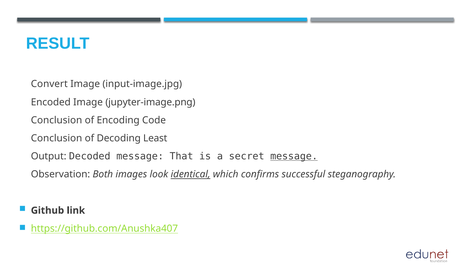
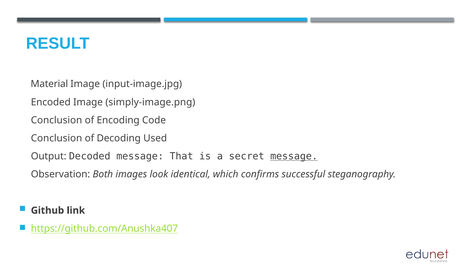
Convert: Convert -> Material (49, 84)
jupyter-image.png: jupyter-image.png -> simply-image.png (150, 102)
Least: Least -> Used (155, 138)
identical underline: present -> none (191, 174)
